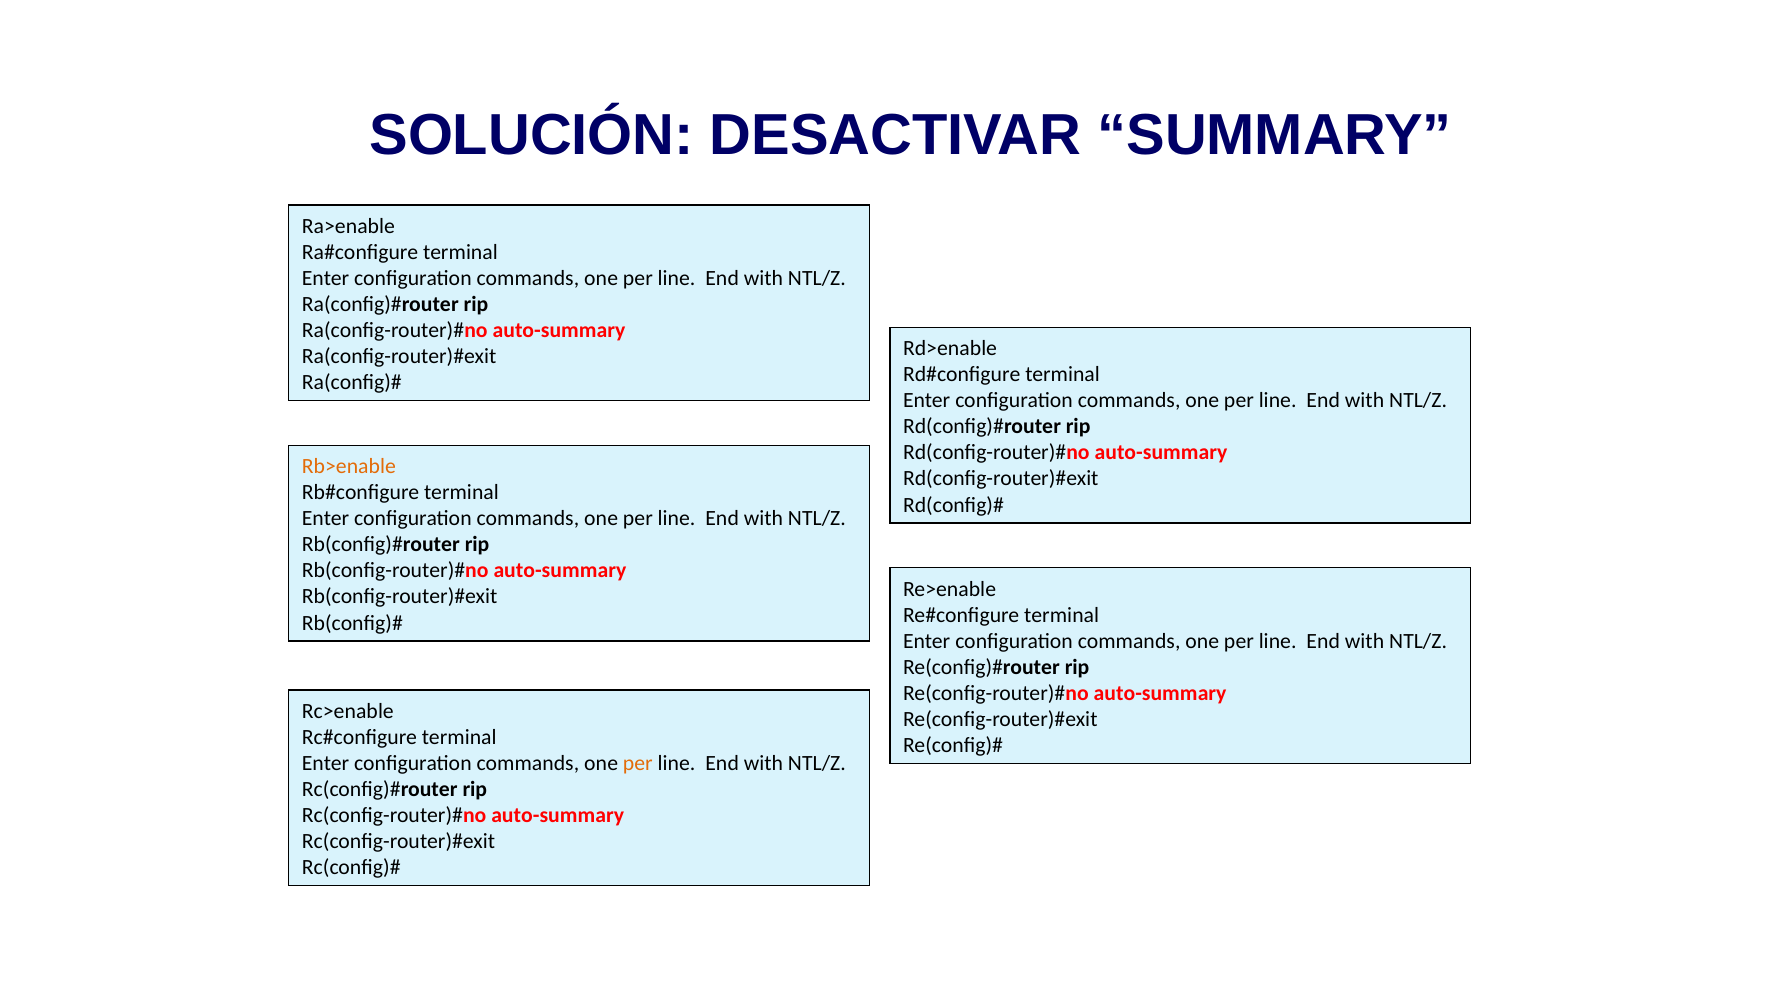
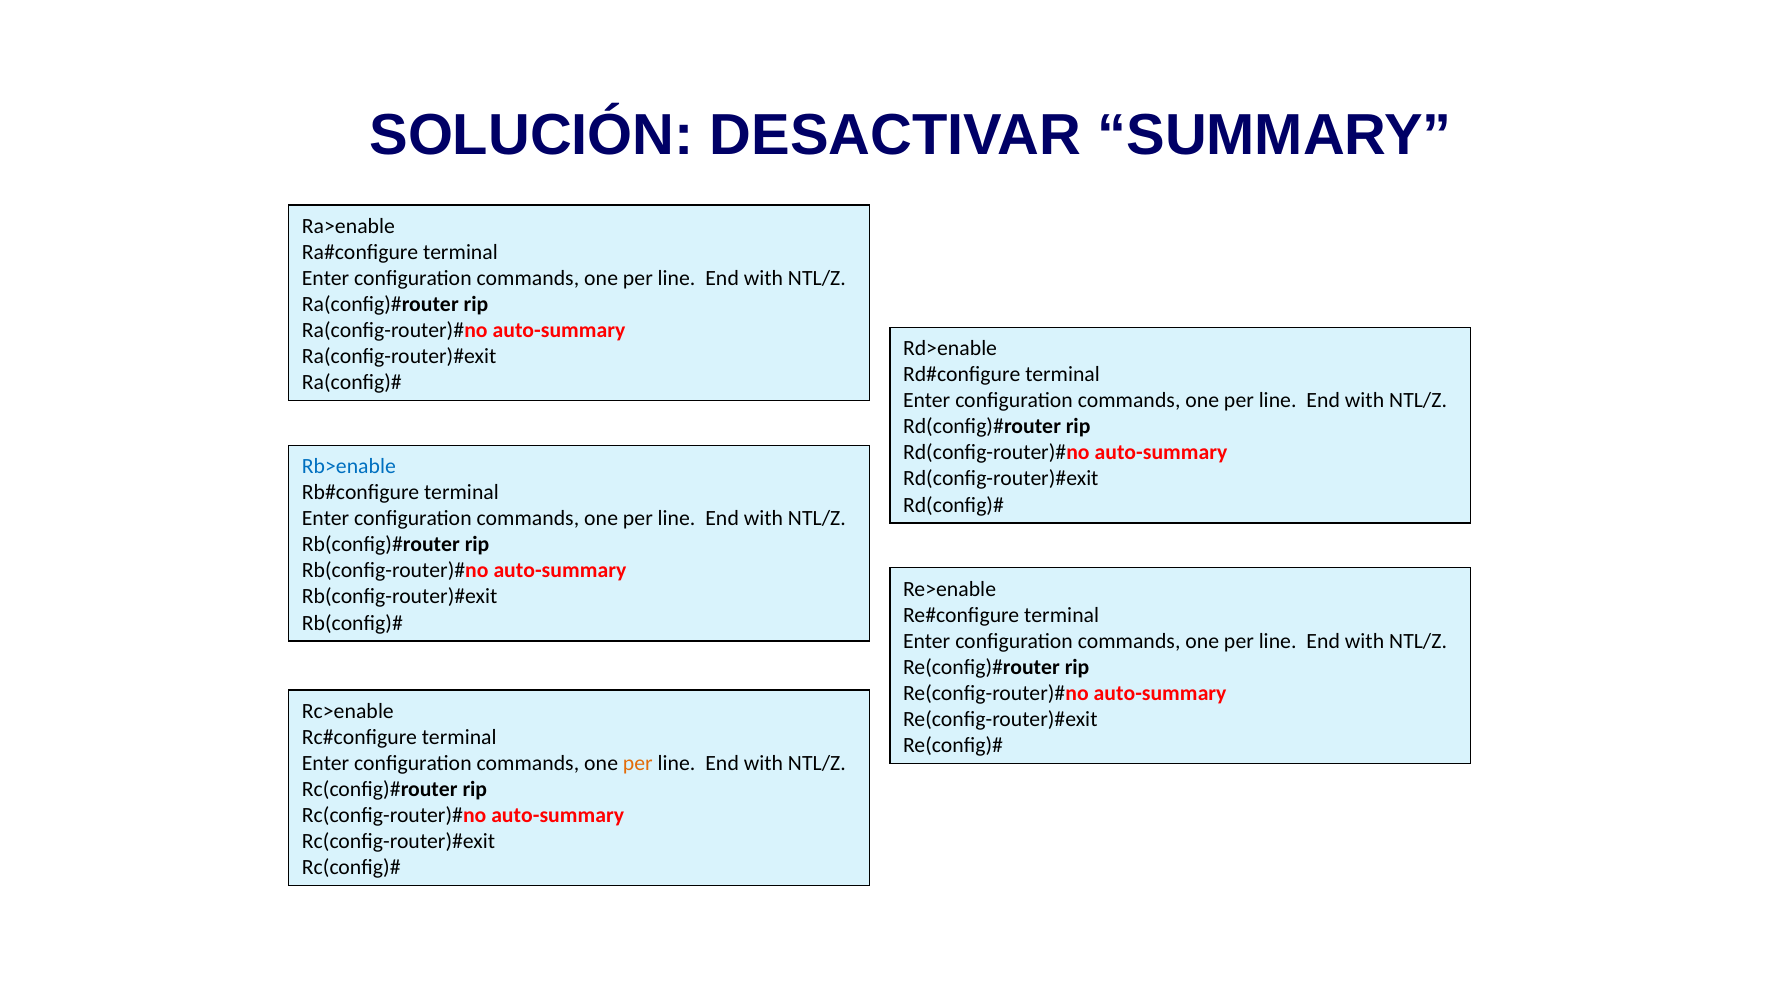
Rb>enable colour: orange -> blue (349, 467)
